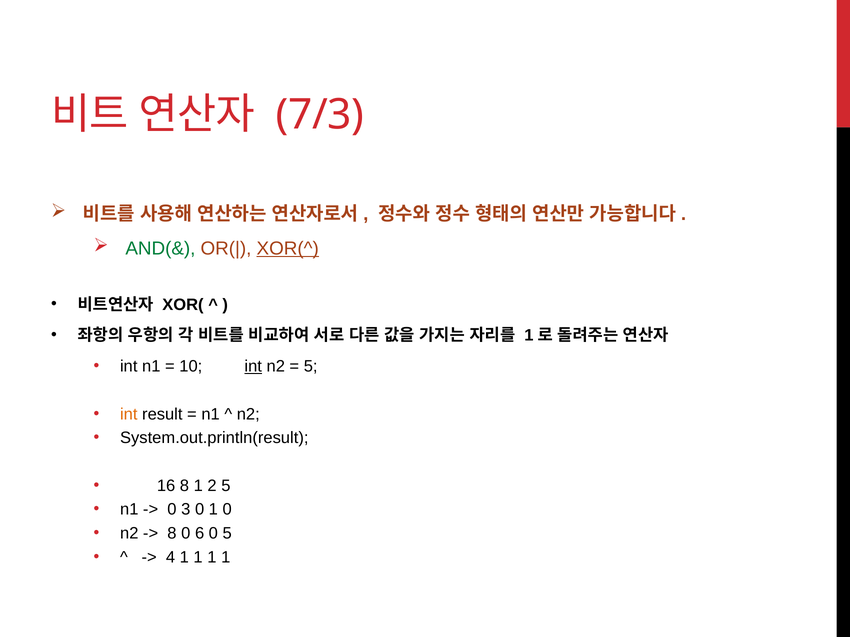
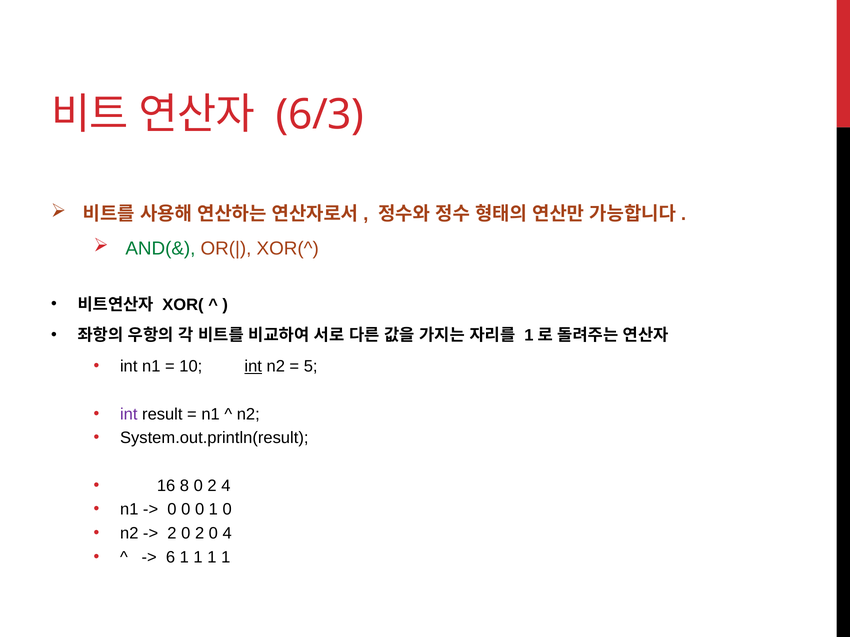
7/3: 7/3 -> 6/3 (320, 115)
XOR(^ underline: present -> none (288, 249)
int colour: orange -> purple (129, 414)
8 1: 1 -> 0 (198, 486)
2 5: 5 -> 4 (226, 486)
3: 3 -> 0 (186, 510)
8: 8 -> 2 (172, 534)
6: 6 -> 2 (200, 534)
0 5: 5 -> 4 (227, 534)
4: 4 -> 6 (170, 558)
